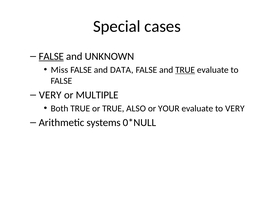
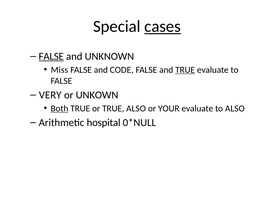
cases underline: none -> present (163, 27)
DATA: DATA -> CODE (122, 70)
MULTIPLE: MULTIPLE -> UNKOWN (97, 95)
Both underline: none -> present (59, 109)
to VERY: VERY -> ALSO (235, 109)
systems: systems -> hospital (104, 123)
